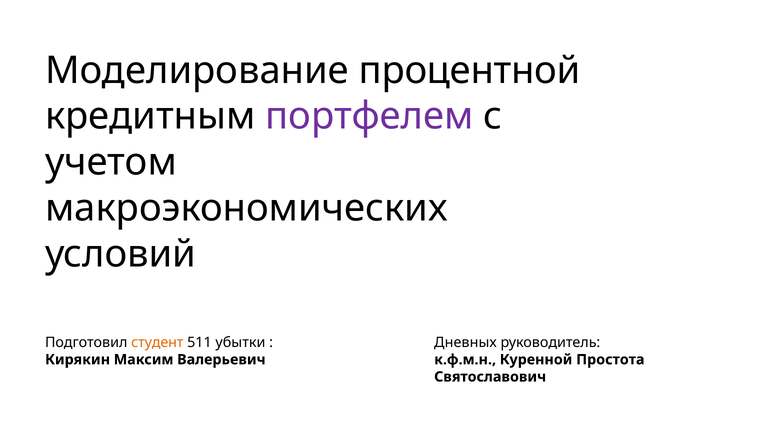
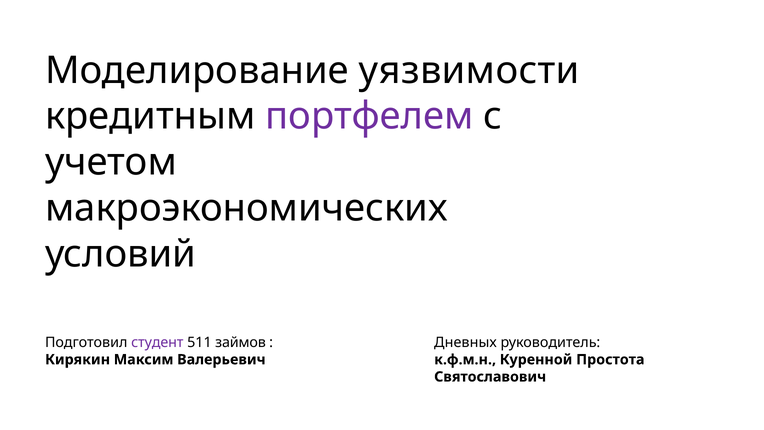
процентной: процентной -> уязвимости (469, 70)
студент colour: orange -> purple (157, 342)
убытки: убытки -> займов (241, 342)
